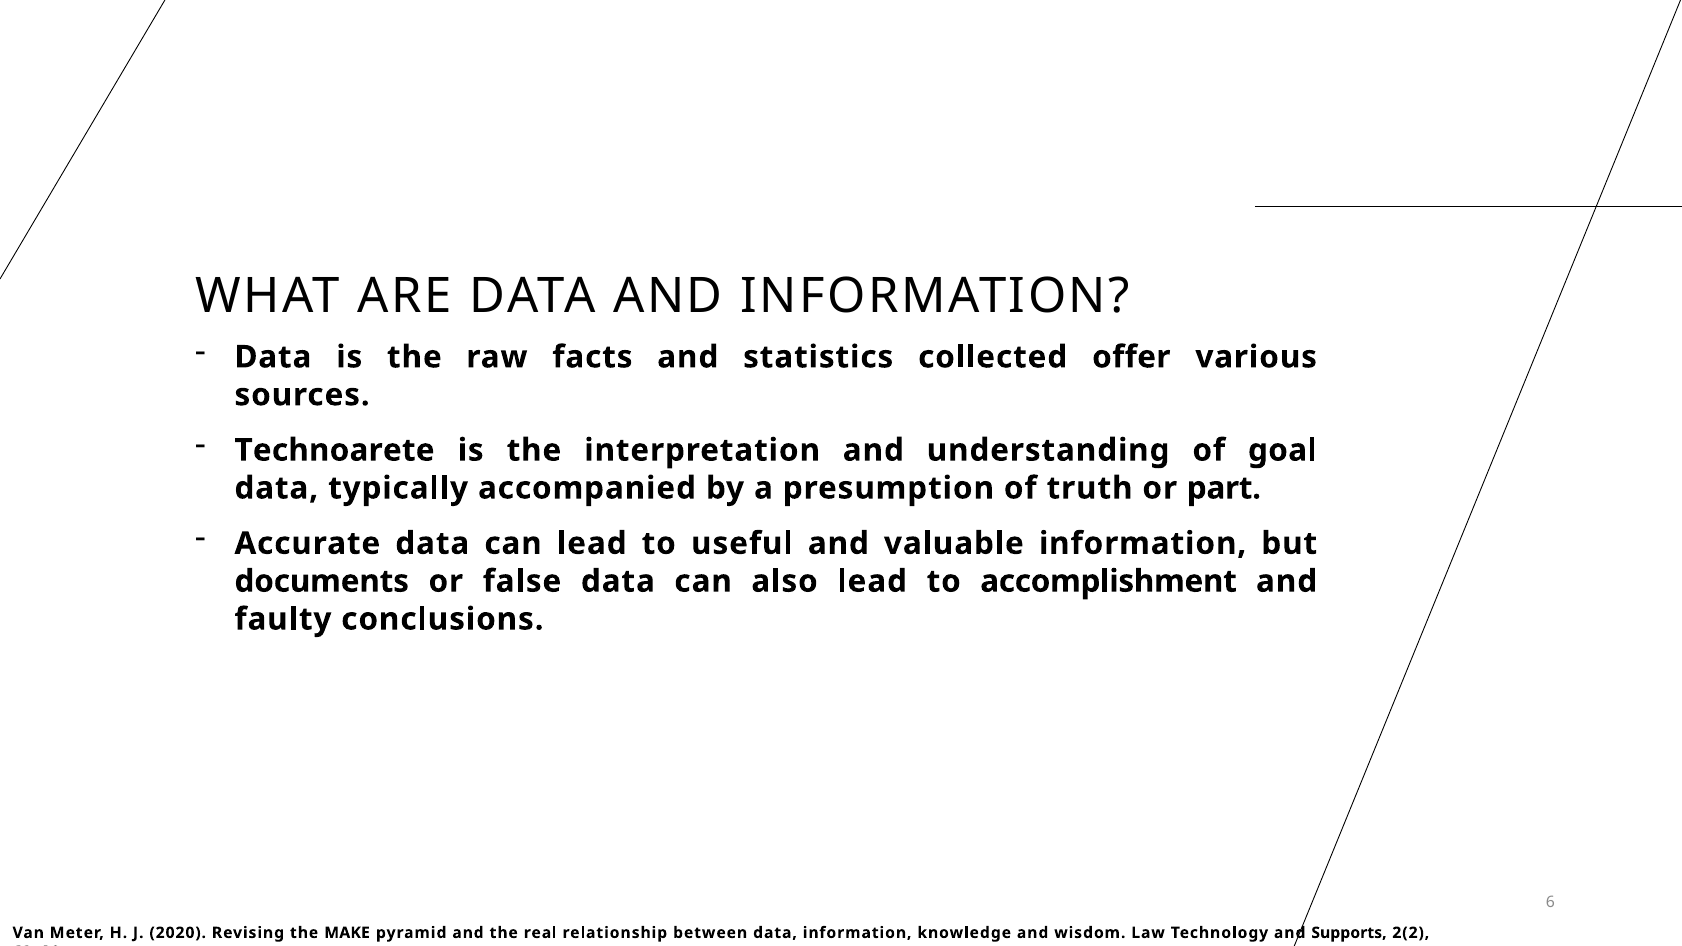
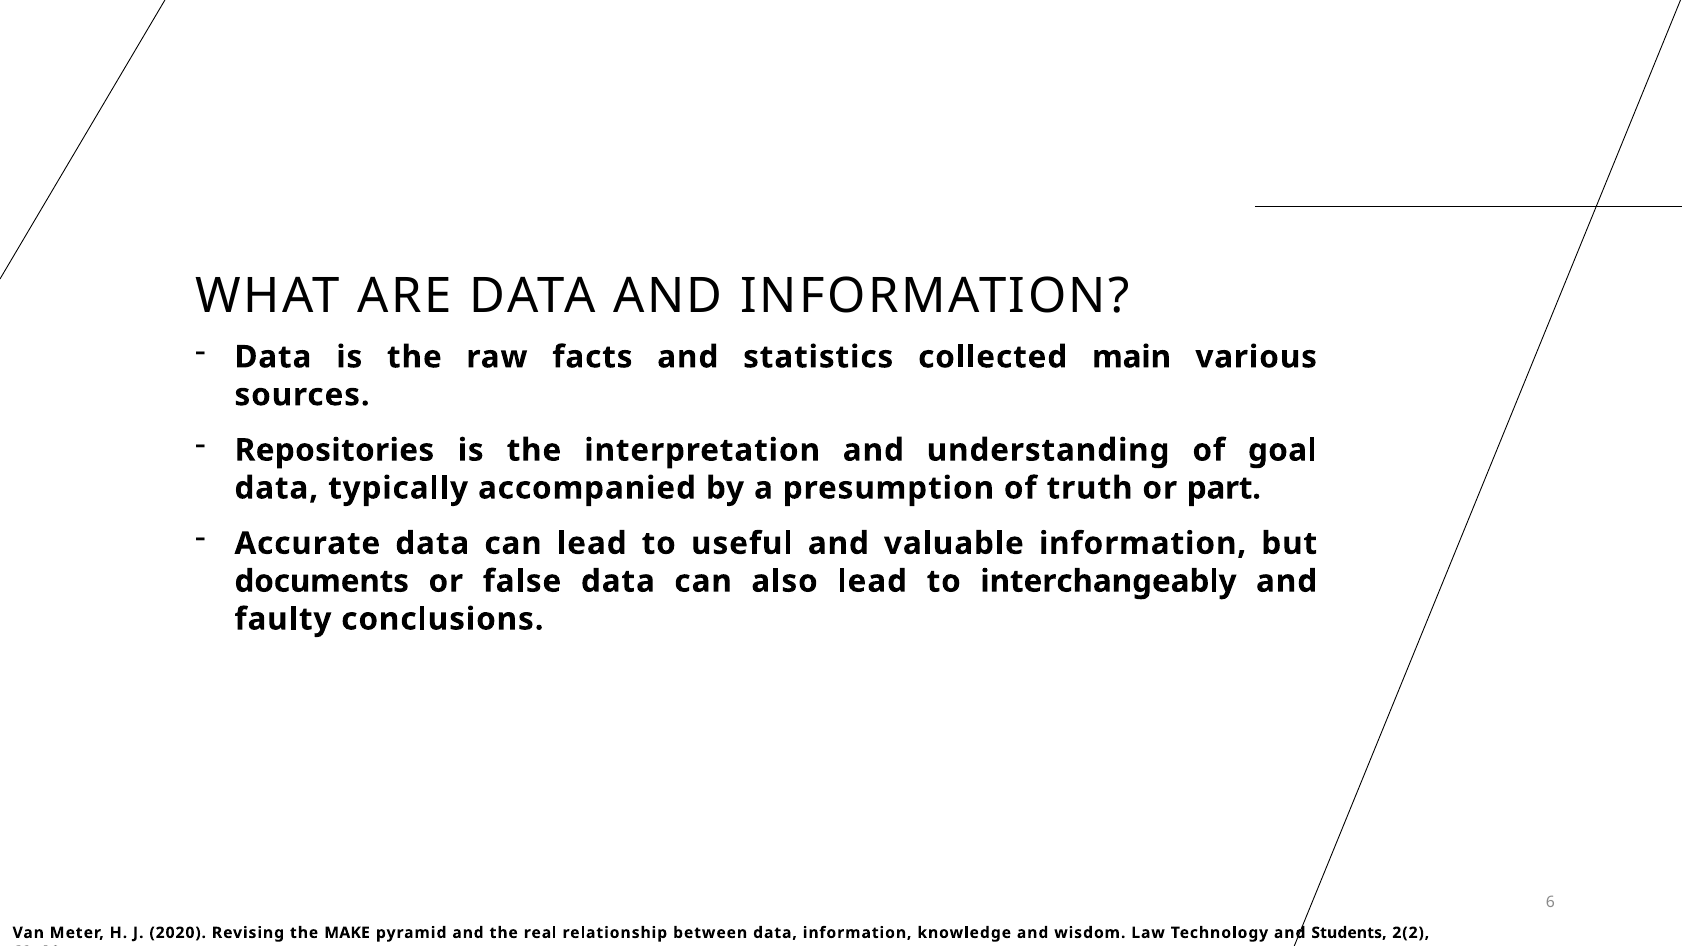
offer: offer -> main (1132, 357)
Technoarete: Technoarete -> Repositories (334, 450)
accomplishment: accomplishment -> interchangeably (1108, 581)
Supports: Supports -> Students (1349, 933)
